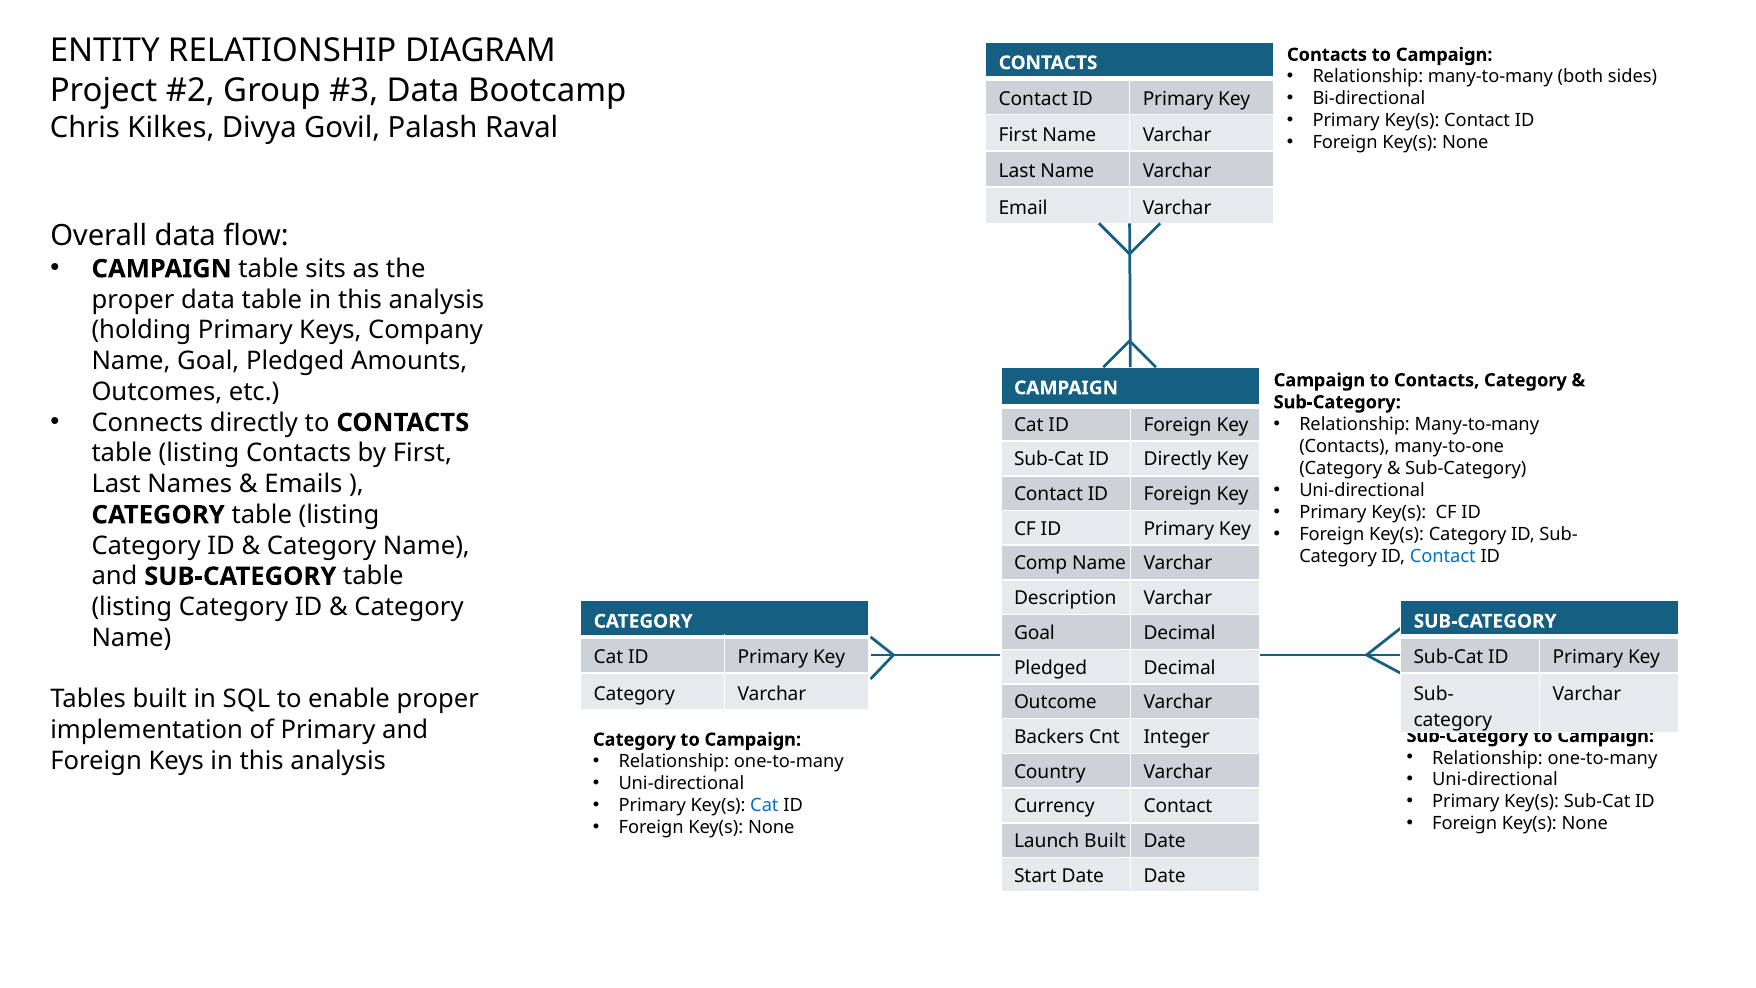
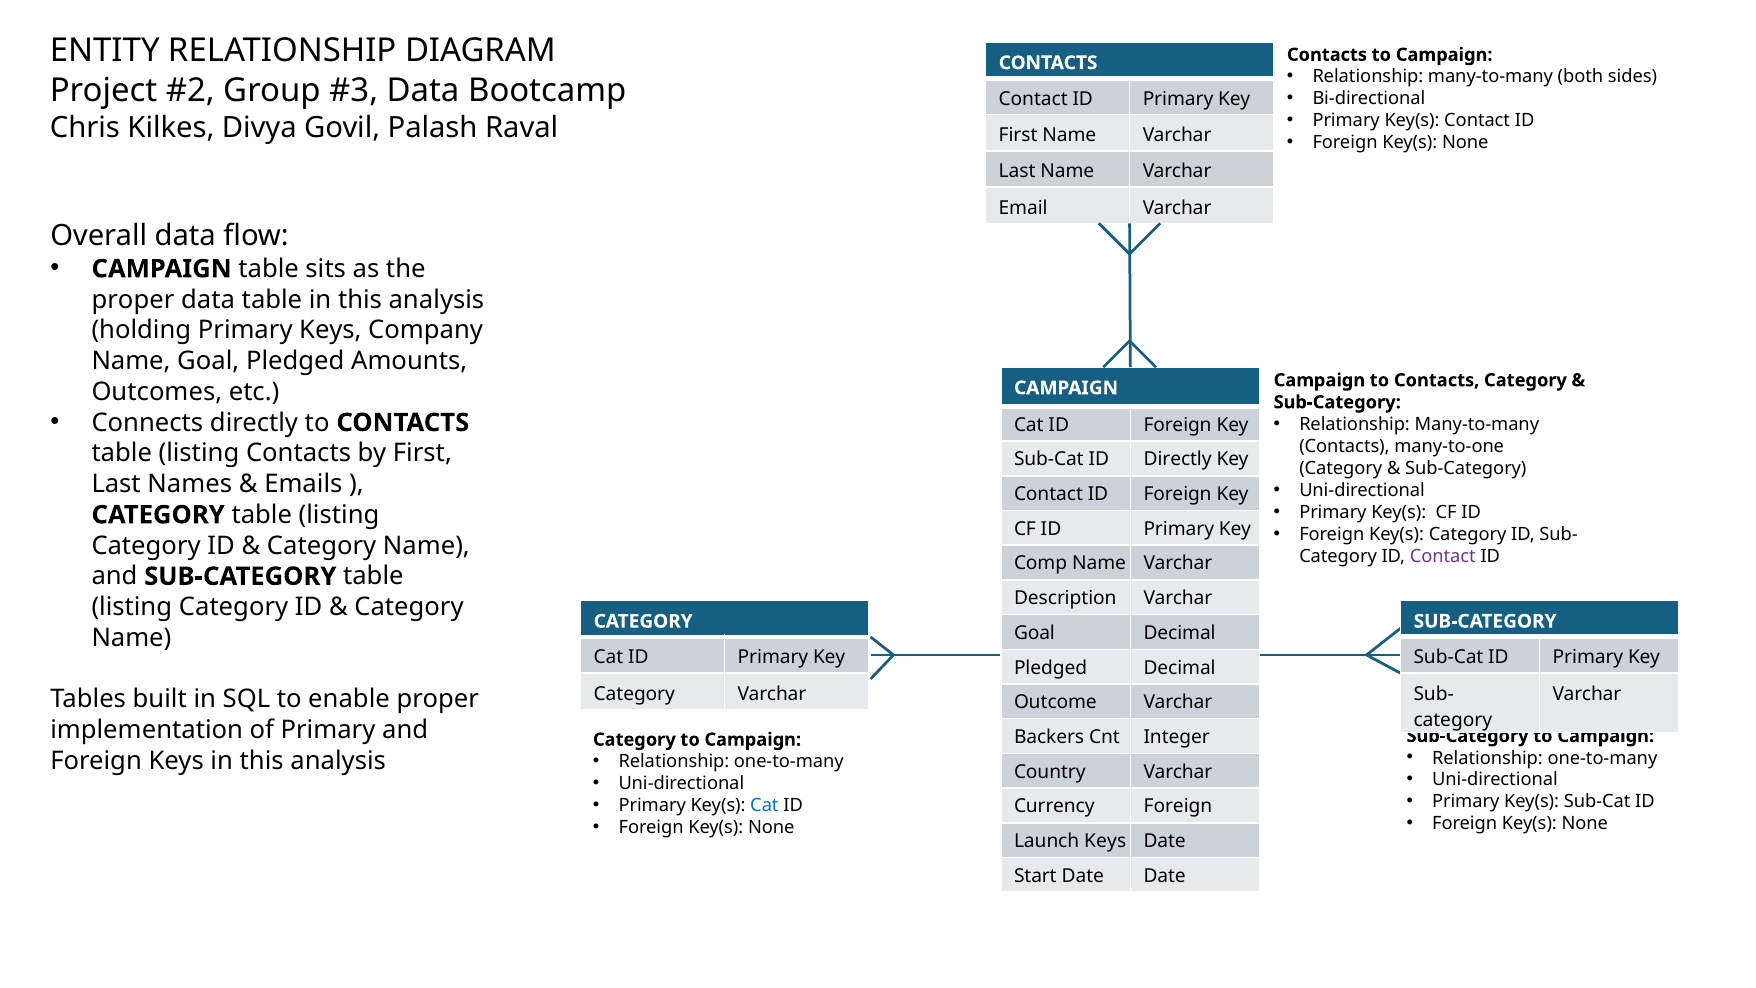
Contact colour: blue -> purple (1443, 556)
Currency Contact: Contact -> Foreign (1178, 806)
Launch Built: Built -> Keys (1105, 841)
